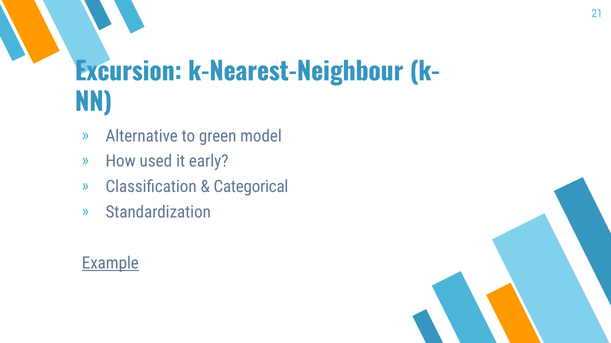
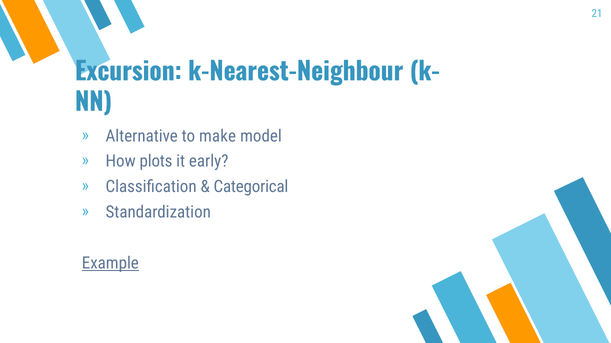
green: green -> make (218, 136)
used: used -> plots (156, 162)
